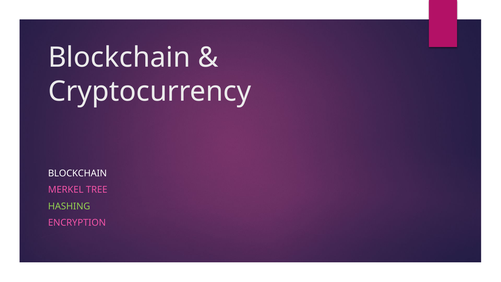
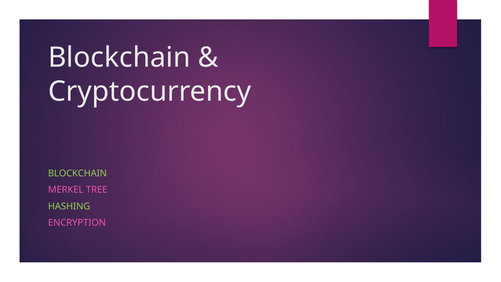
BLOCKCHAIN colour: white -> light green (77, 173)
